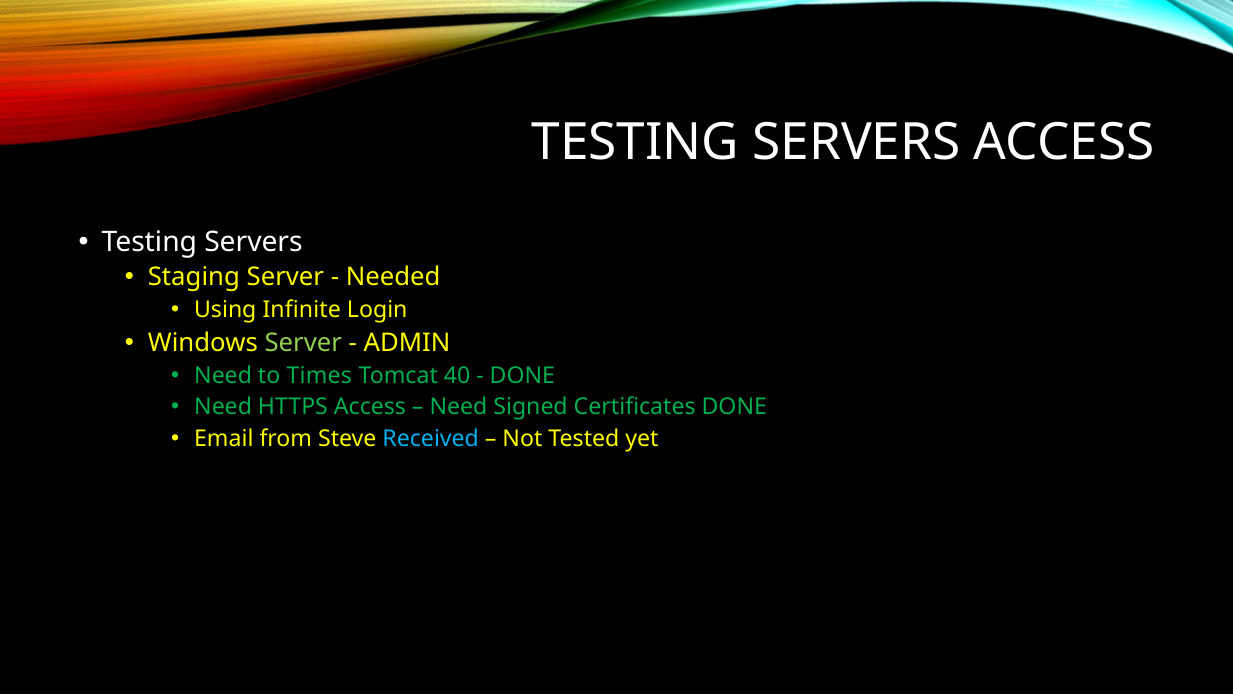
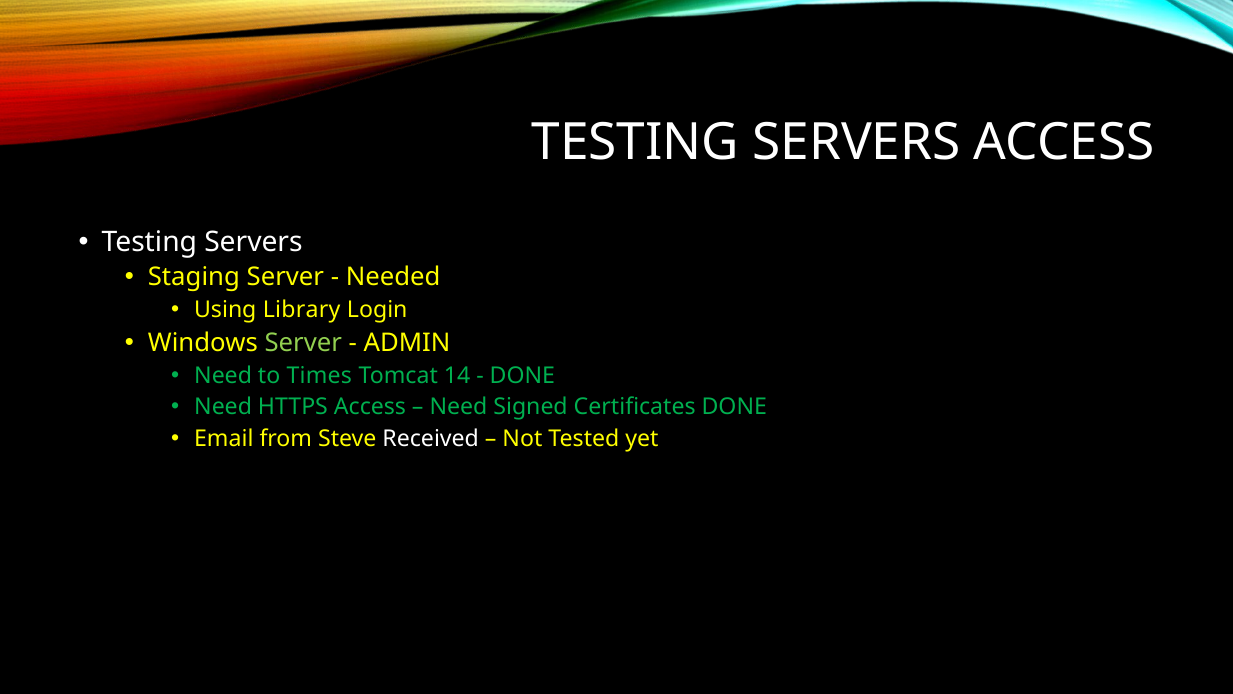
Infinite: Infinite -> Library (302, 310)
40: 40 -> 14 (457, 376)
Received colour: light blue -> white (431, 438)
